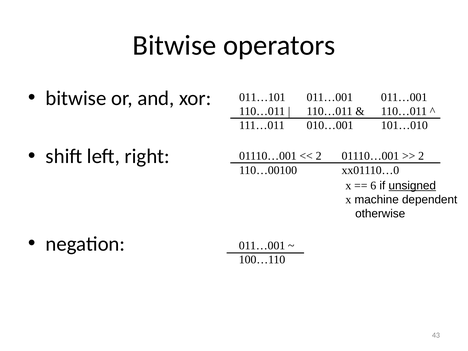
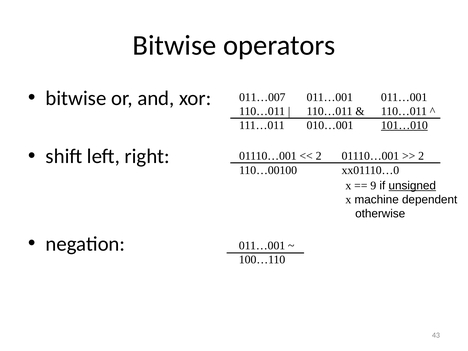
011…101: 011…101 -> 011…007 (262, 97)
101…010 underline: none -> present (404, 125)
6: 6 -> 9 (373, 186)
